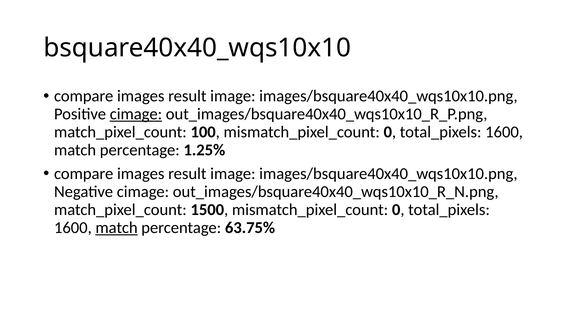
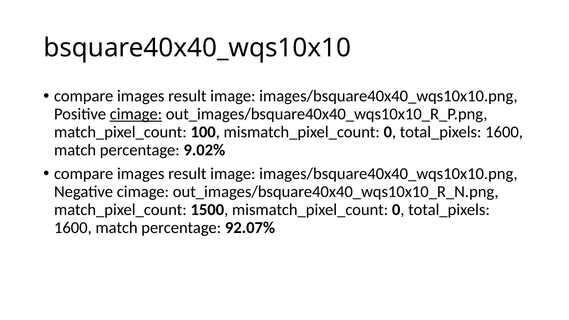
1.25%: 1.25% -> 9.02% (204, 150)
match underline: present -> none (117, 228)
63.75%: 63.75% -> 92.07% (250, 228)
